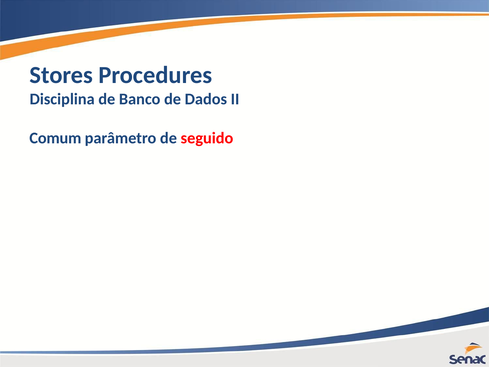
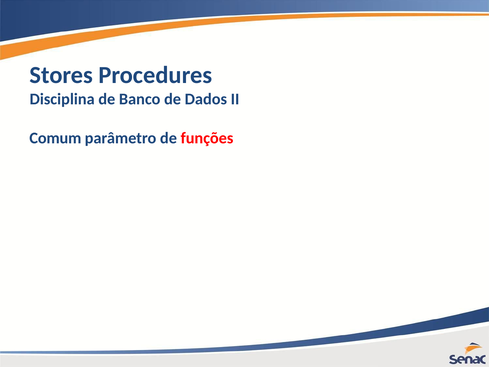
seguido: seguido -> funções (207, 138)
